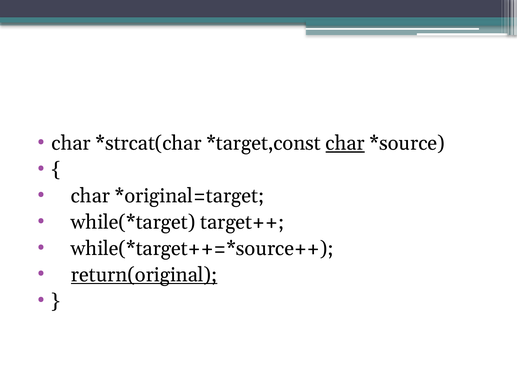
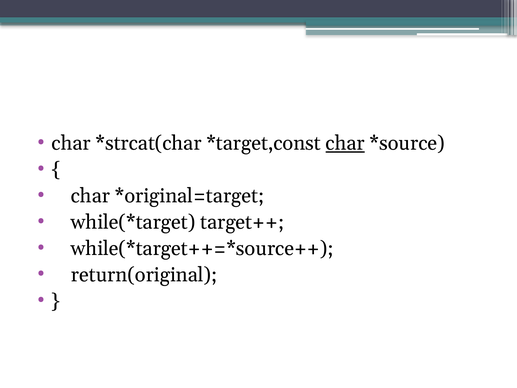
return(original underline: present -> none (144, 275)
